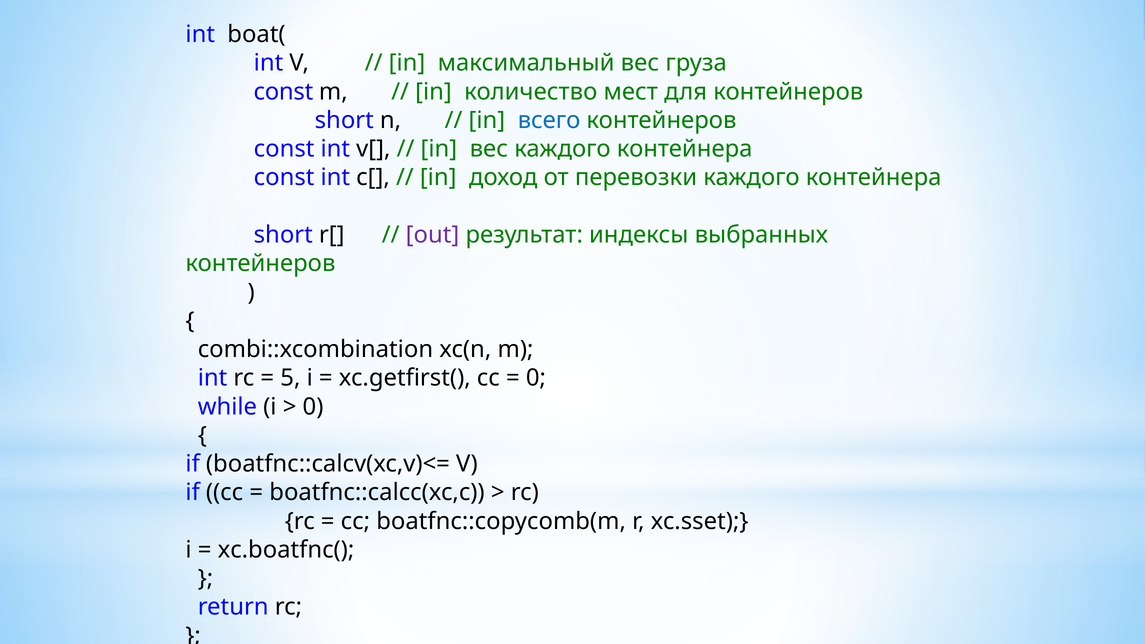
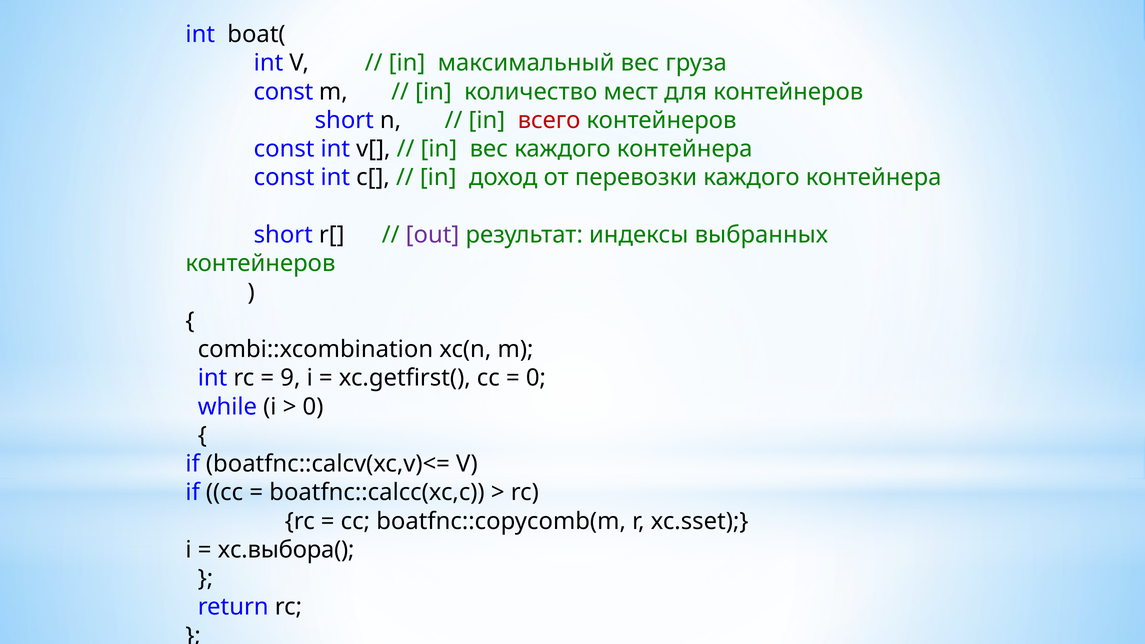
всего colour: blue -> red (549, 120)
5: 5 -> 9 (290, 378)
xc.boatfnc(: xc.boatfnc( -> xc.выбора( (286, 550)
